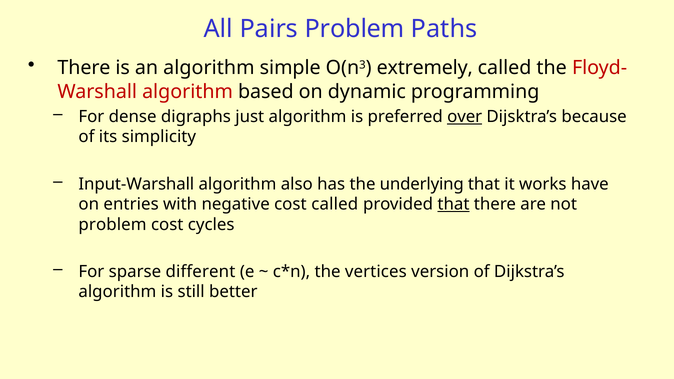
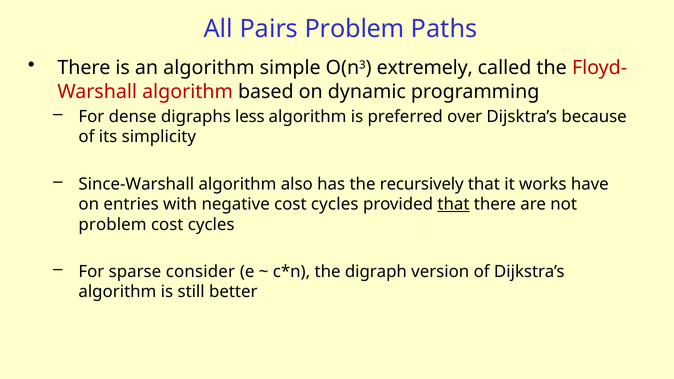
just: just -> less (250, 117)
over underline: present -> none (465, 117)
Input-Warshall: Input-Warshall -> Since-Warshall (136, 184)
underlying: underlying -> recursively (422, 184)
negative cost called: called -> cycles (335, 204)
different: different -> consider (200, 272)
vertices: vertices -> digraph (376, 272)
